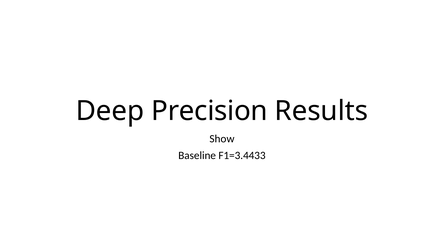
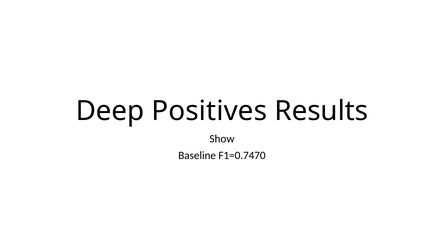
Precision: Precision -> Positives (209, 111)
F1=3.4433: F1=3.4433 -> F1=0.7470 (242, 155)
